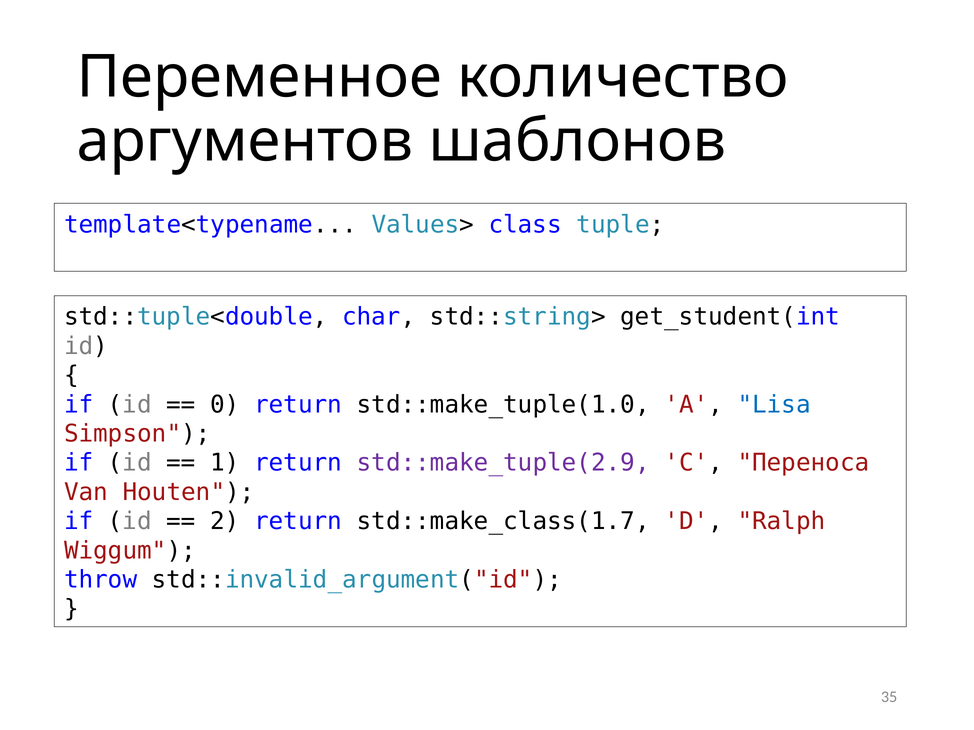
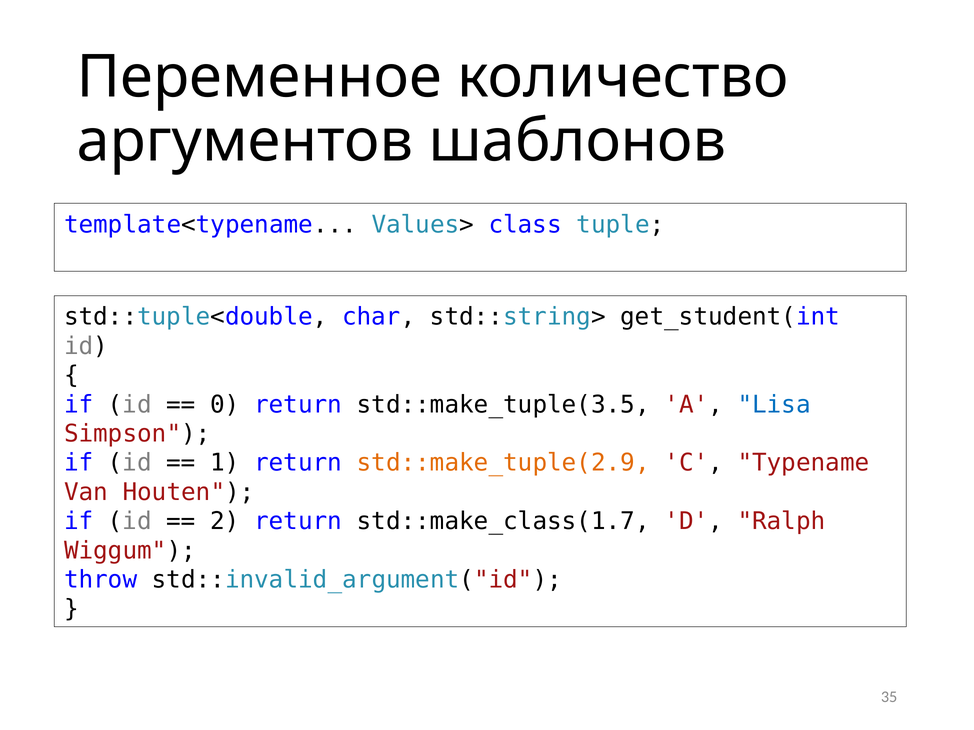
std::make_tuple(1.0: std::make_tuple(1.0 -> std::make_tuple(3.5 (503, 405)
std::make_tuple(2.9 colour: purple -> orange (503, 463)
Переноса: Переноса -> Typename (803, 463)
